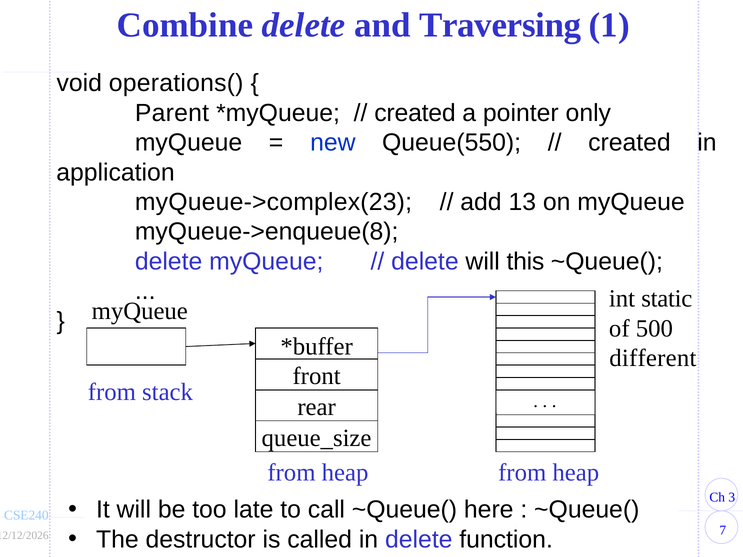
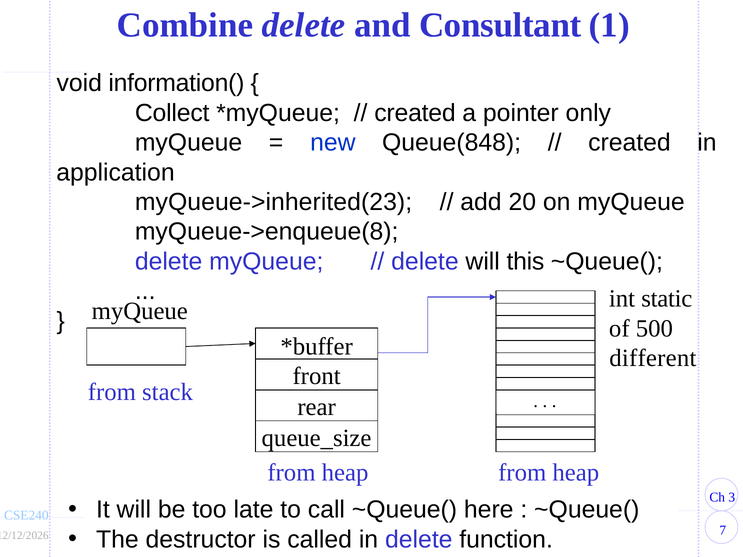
Traversing: Traversing -> Consultant (500, 25)
operations(: operations( -> information( (176, 83)
Parent: Parent -> Collect (172, 113)
Queue(550: Queue(550 -> Queue(848 (452, 143)
myQueue->complex(23: myQueue->complex(23 -> myQueue->inherited(23 (274, 202)
13: 13 -> 20 (522, 202)
